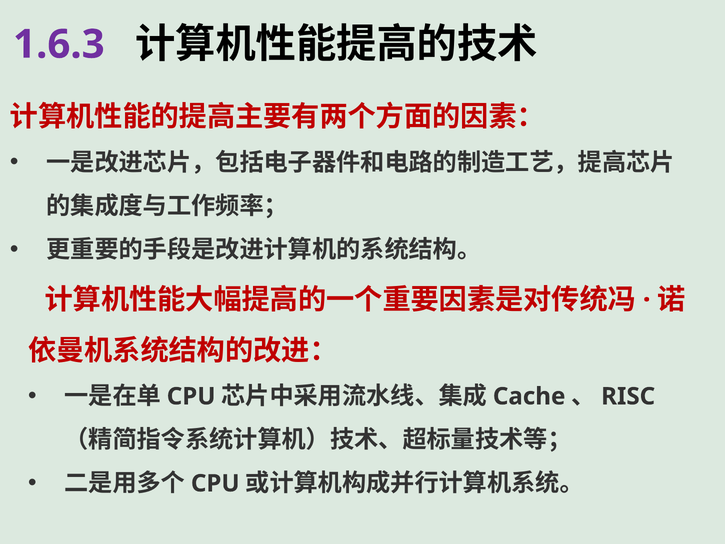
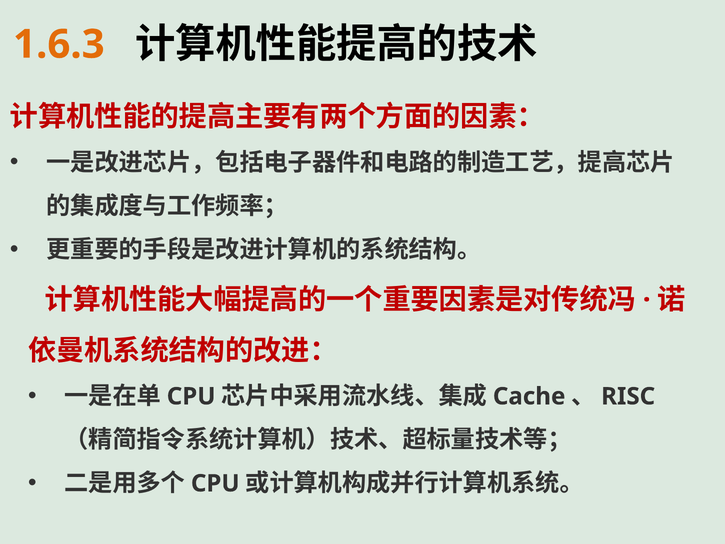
1.6.3 colour: purple -> orange (59, 44)
